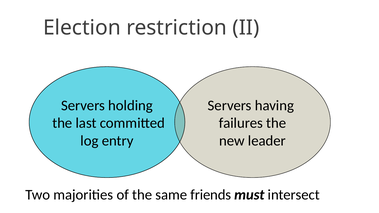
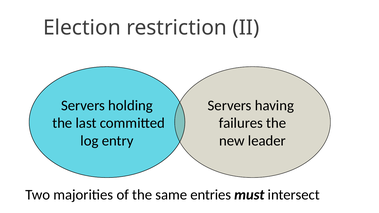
friends: friends -> entries (211, 195)
